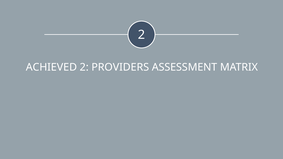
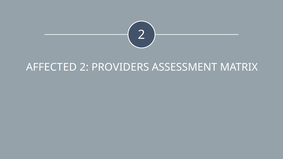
ACHIEVED: ACHIEVED -> AFFECTED (51, 67)
